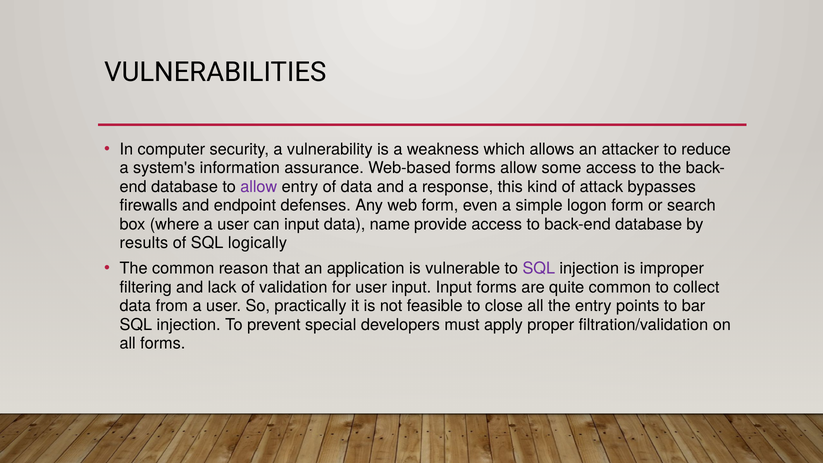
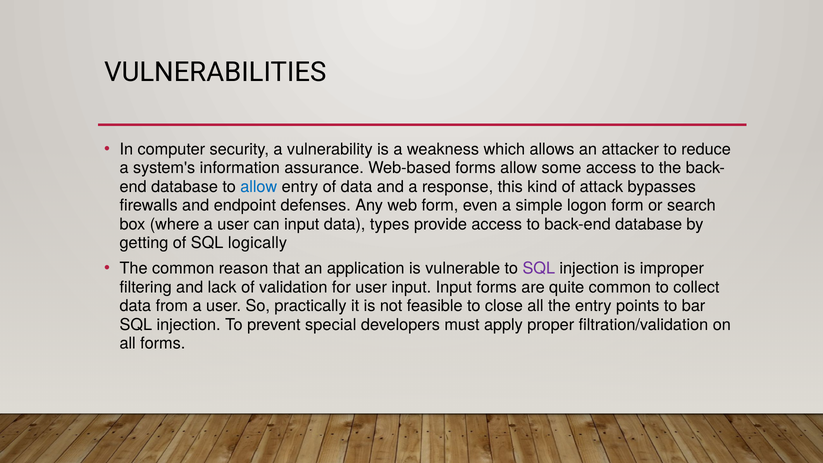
allow colour: purple -> blue (259, 187)
name: name -> types (390, 224)
results: results -> getting (144, 243)
